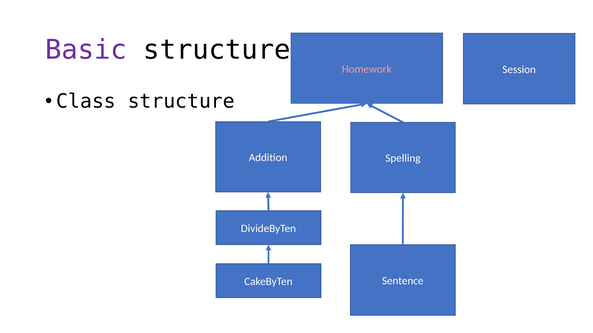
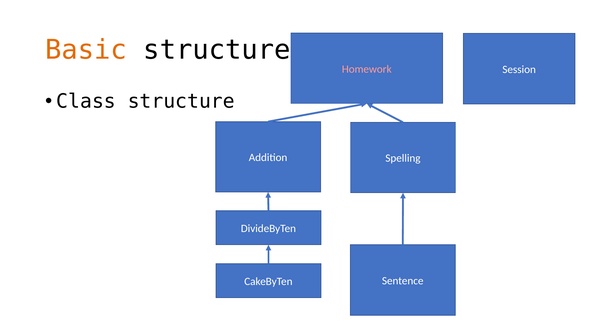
Basic colour: purple -> orange (86, 50)
